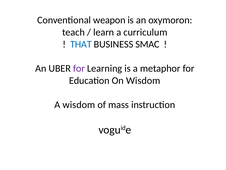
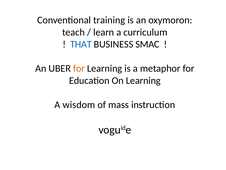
weapon: weapon -> training (109, 20)
for colour: purple -> orange (79, 68)
On Wisdom: Wisdom -> Learning (143, 80)
